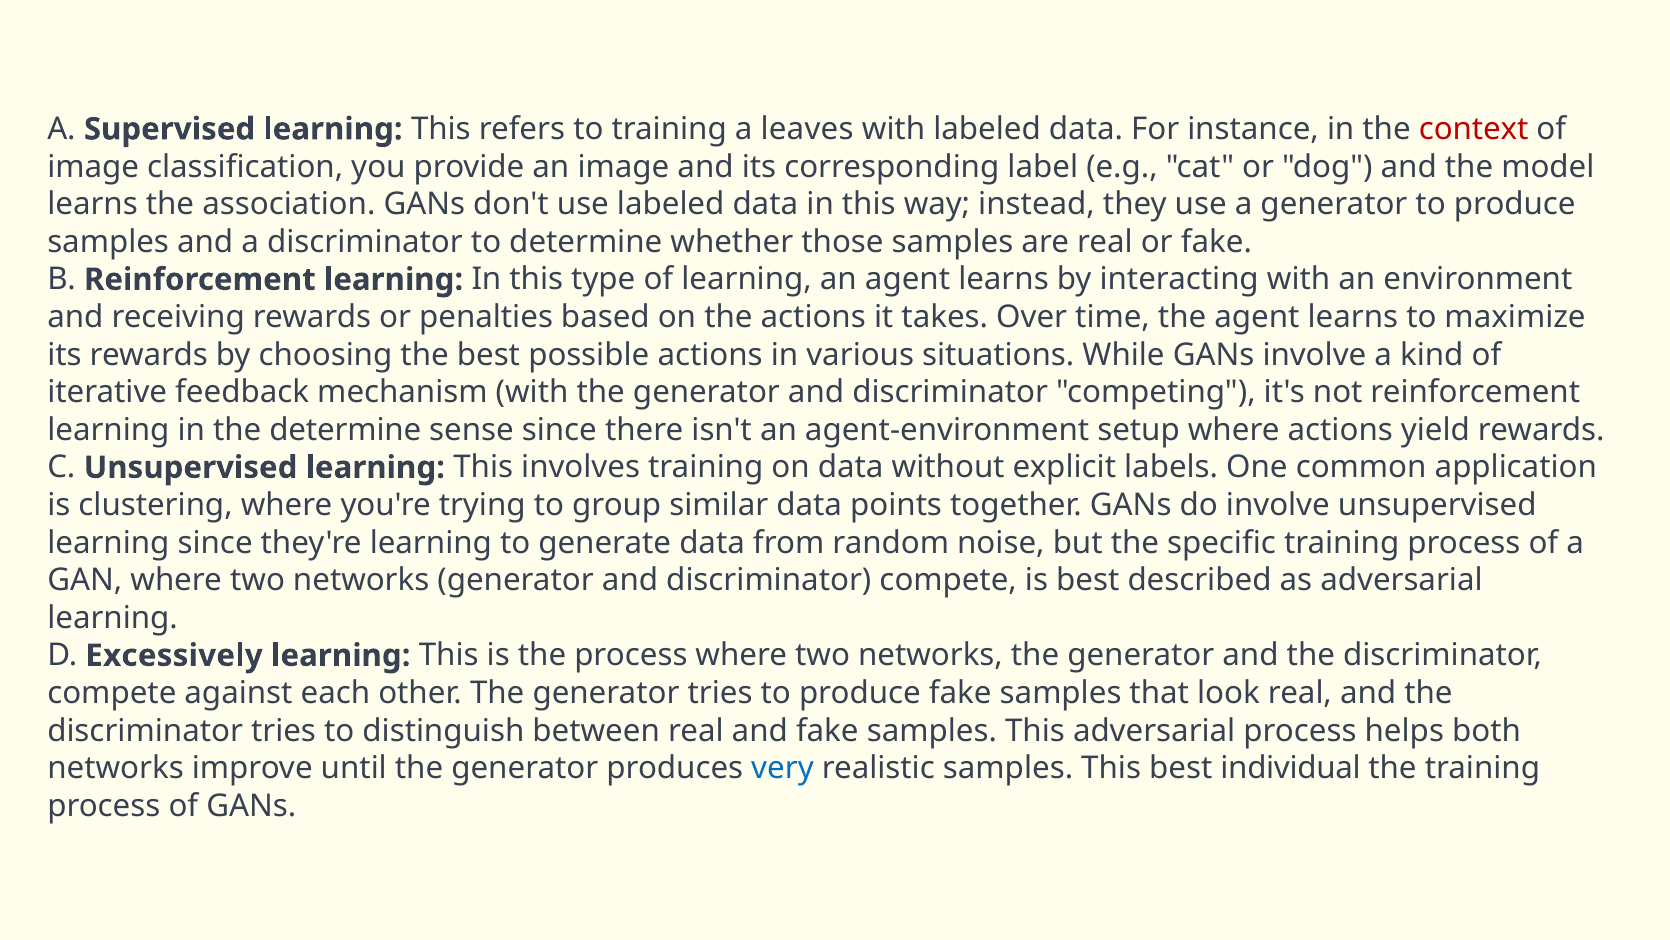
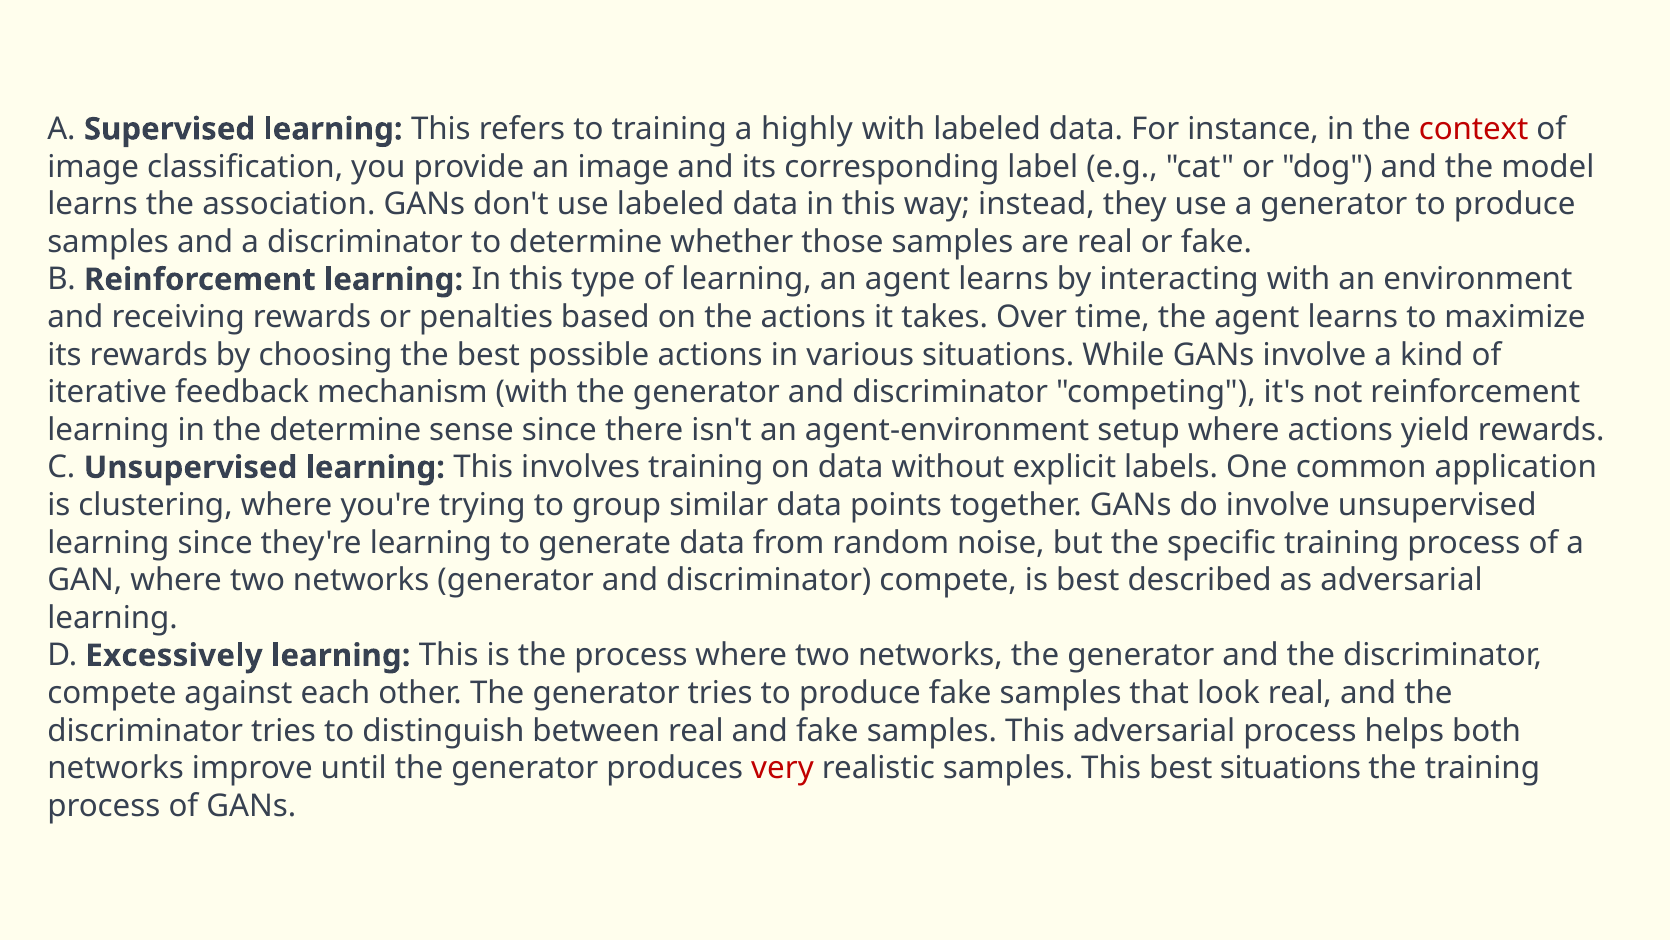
leaves: leaves -> highly (807, 129)
very colour: blue -> red (782, 768)
best individual: individual -> situations (1291, 768)
